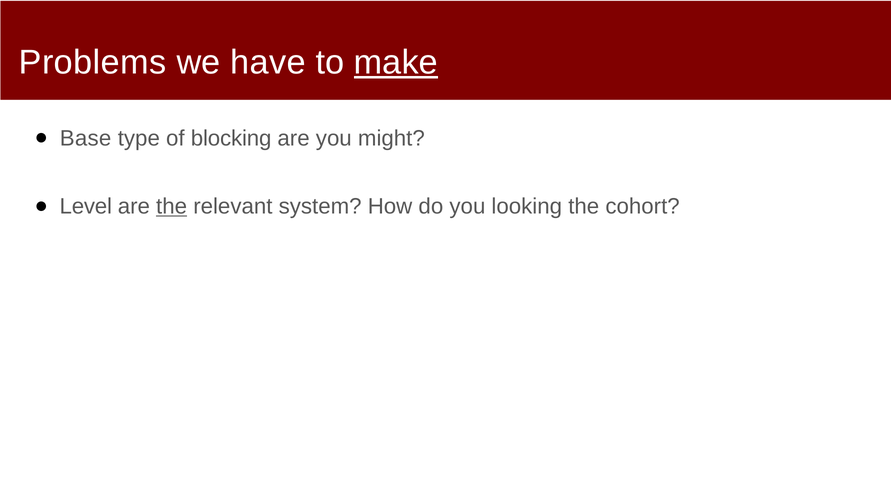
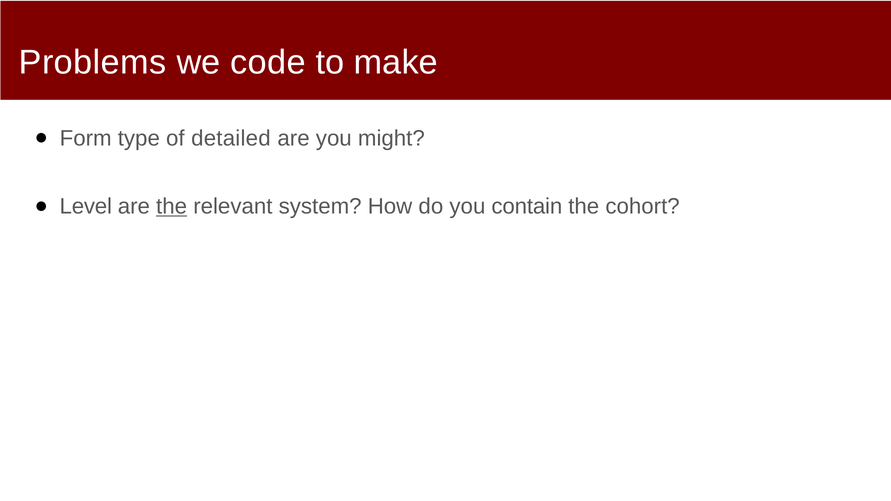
have: have -> code (268, 62)
make underline: present -> none (396, 62)
Base: Base -> Form (86, 138)
blocking: blocking -> detailed (231, 138)
looking: looking -> contain (527, 207)
